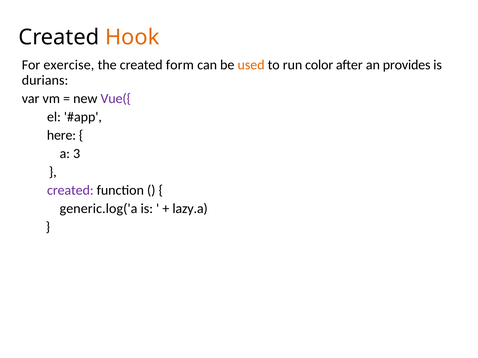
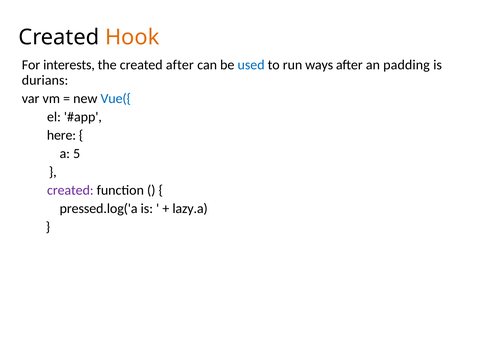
exercise: exercise -> interests (69, 65)
created form: form -> after (180, 65)
used colour: orange -> blue (251, 65)
color: color -> ways (319, 65)
provides: provides -> padding (407, 65)
Vue({ colour: purple -> blue (116, 99)
3: 3 -> 5 (77, 154)
generic.log('a: generic.log('a -> pressed.log('a (99, 209)
